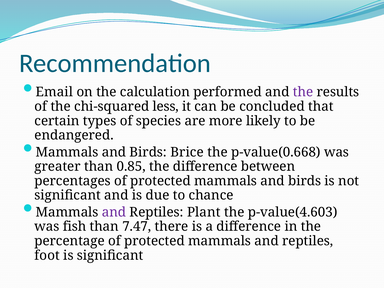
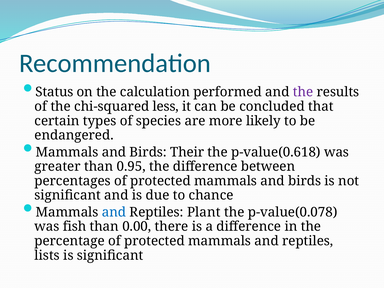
Email: Email -> Status (54, 92)
Brice: Brice -> Their (187, 152)
p-value(0.668: p-value(0.668 -> p-value(0.618 (276, 152)
0.85: 0.85 -> 0.95 (131, 167)
and colour: purple -> blue (114, 212)
p-value(4.603: p-value(4.603 -> p-value(0.078 (293, 212)
7.47: 7.47 -> 0.00 (137, 227)
foot: foot -> lists (47, 255)
